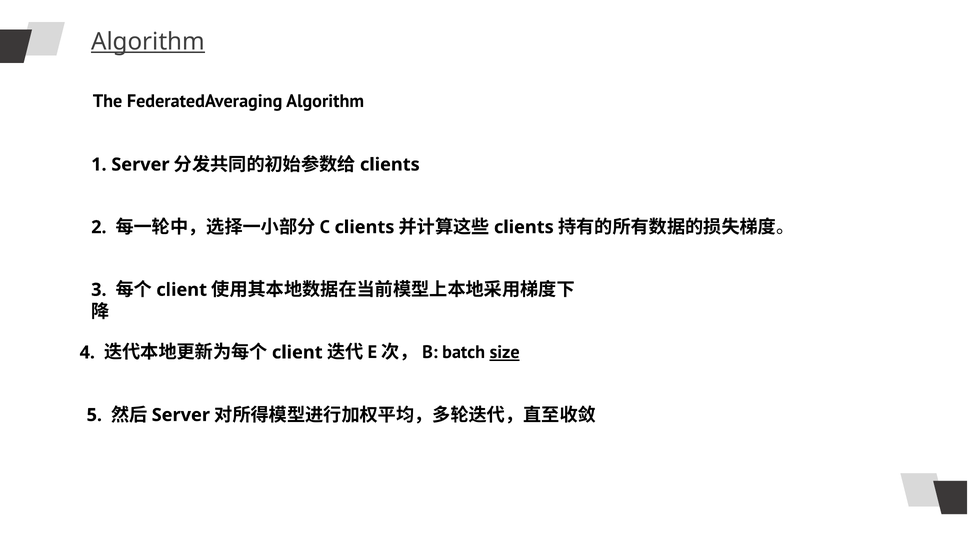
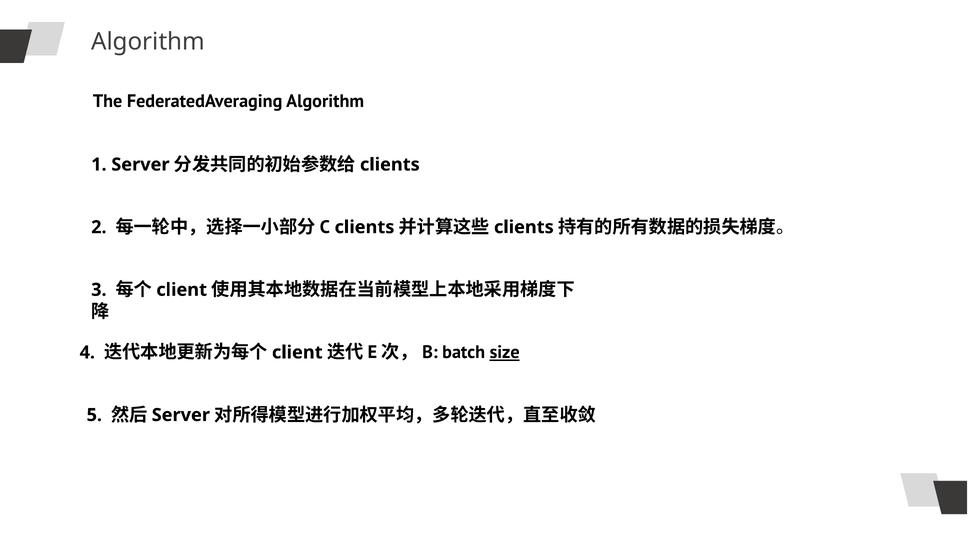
Algorithm underline: present -> none (148, 42)
